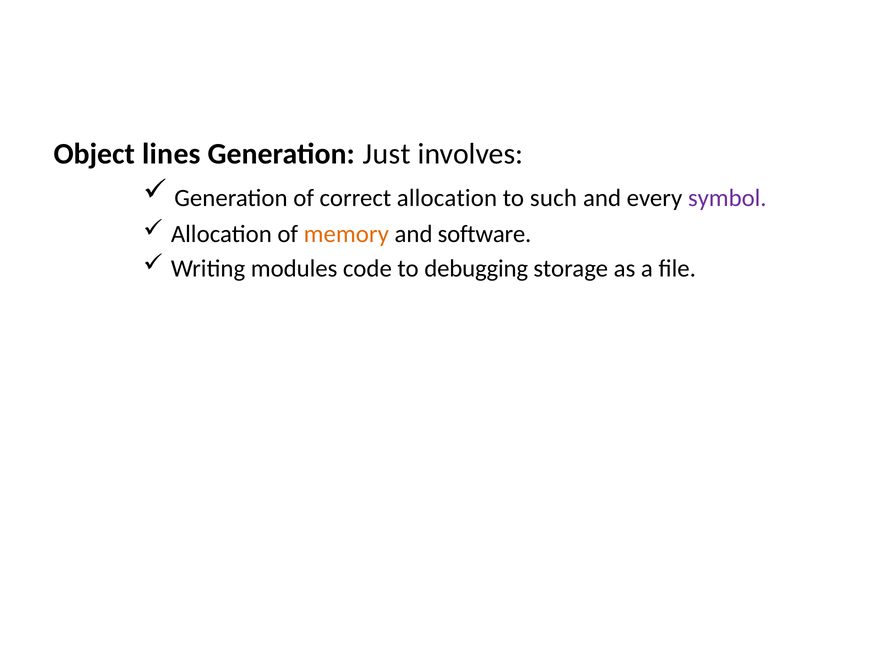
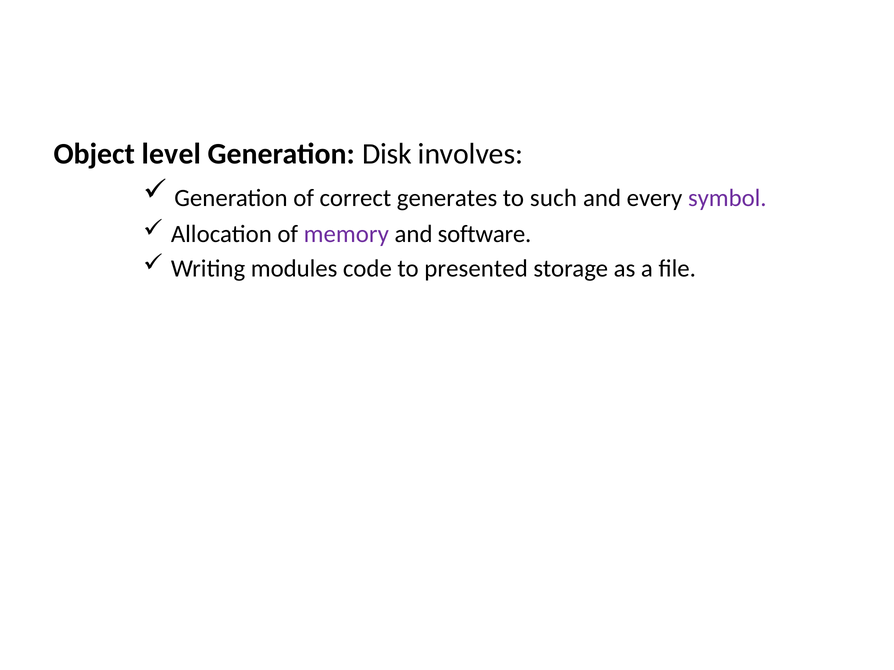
lines: lines -> level (171, 154)
Just: Just -> Disk (387, 154)
correct allocation: allocation -> generates (447, 198)
memory colour: orange -> purple (346, 234)
debugging: debugging -> presented (476, 269)
